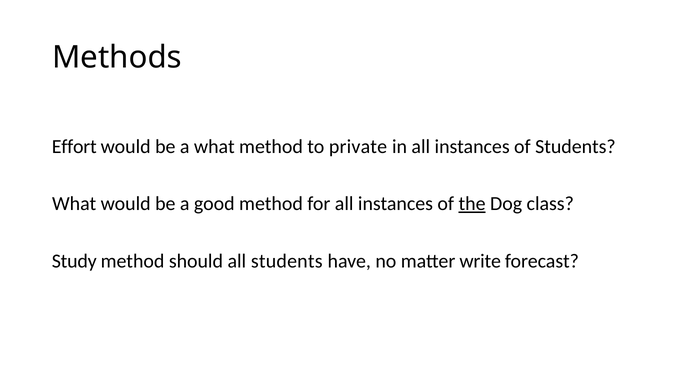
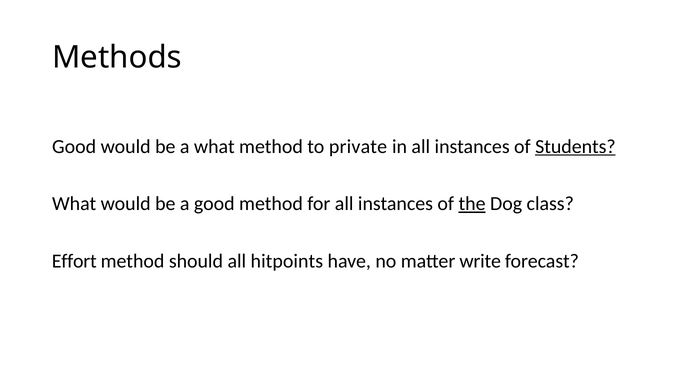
Effort: Effort -> Good (74, 147)
Students underline: none -> present (575, 147)
Study: Study -> Effort (74, 261)
all students: students -> hitpoints (287, 261)
